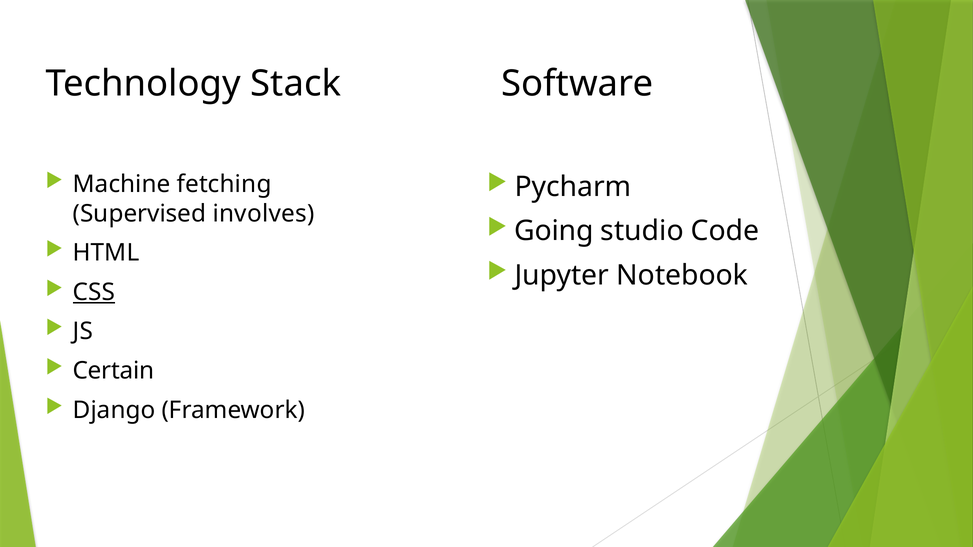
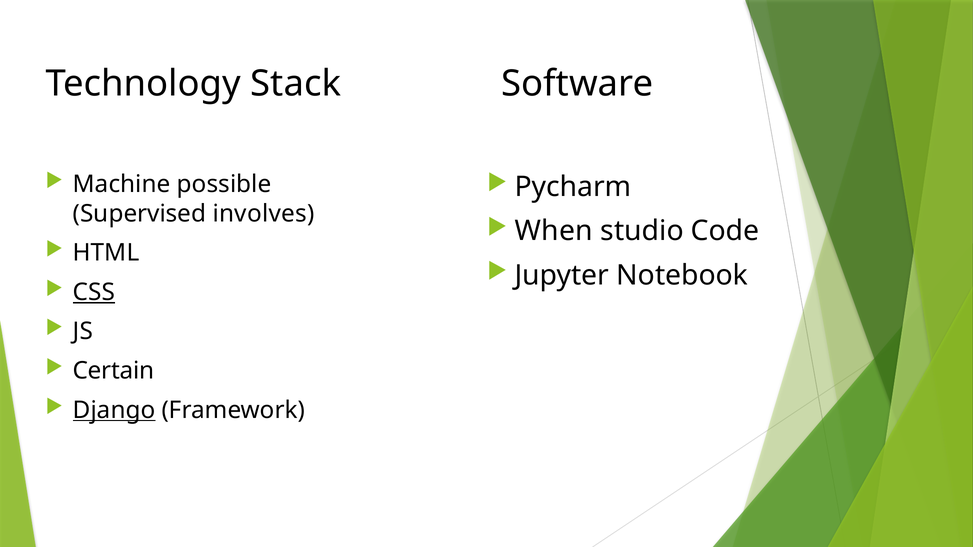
fetching: fetching -> possible (224, 184)
Going: Going -> When (554, 231)
Django underline: none -> present (114, 410)
